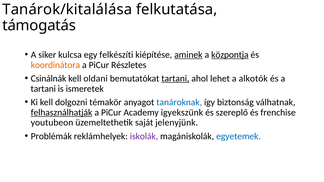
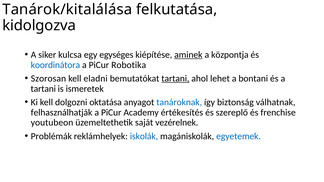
támogatás: támogatás -> kidolgozva (39, 26)
felkészíti: felkészíti -> egységes (116, 55)
központja underline: present -> none (230, 55)
koordinátora colour: orange -> blue (55, 65)
Részletes: Részletes -> Robotika (129, 65)
Csinálnák: Csinálnák -> Szorosan (48, 79)
oldani: oldani -> eladni (96, 79)
alkotók: alkotók -> bontani (253, 79)
témakör: témakör -> oktatása (106, 102)
felhasználhatják underline: present -> none (62, 113)
igyekszünk: igyekszünk -> értékesítés (182, 113)
jelenyjünk: jelenyjünk -> vezérelnek (177, 123)
iskolák colour: purple -> blue (144, 136)
